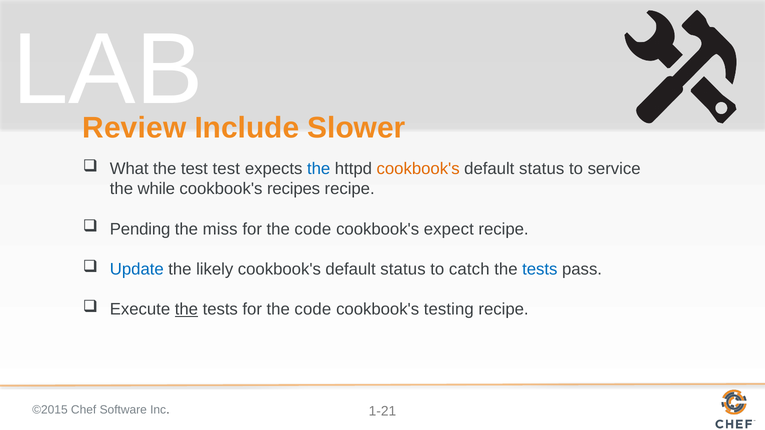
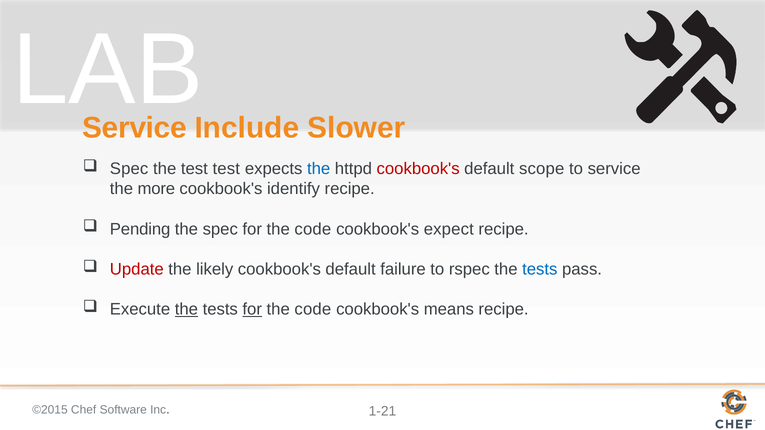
Review: Review -> Service (135, 128)
What: What -> Spec (129, 169)
cookbook's colour: orange -> red (418, 169)
status: status -> scope (542, 169)
while: while -> more (156, 189)
recipes: recipes -> identify (293, 189)
the miss: miss -> spec (220, 229)
Update colour: blue -> red (137, 269)
status: status -> failure (403, 269)
catch: catch -> rspec (469, 269)
for underline: none -> present (252, 310)
testing: testing -> means (449, 310)
